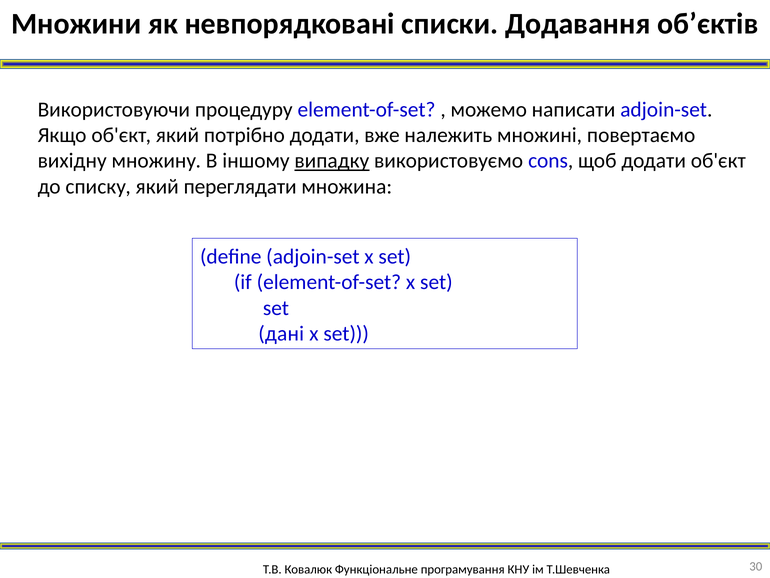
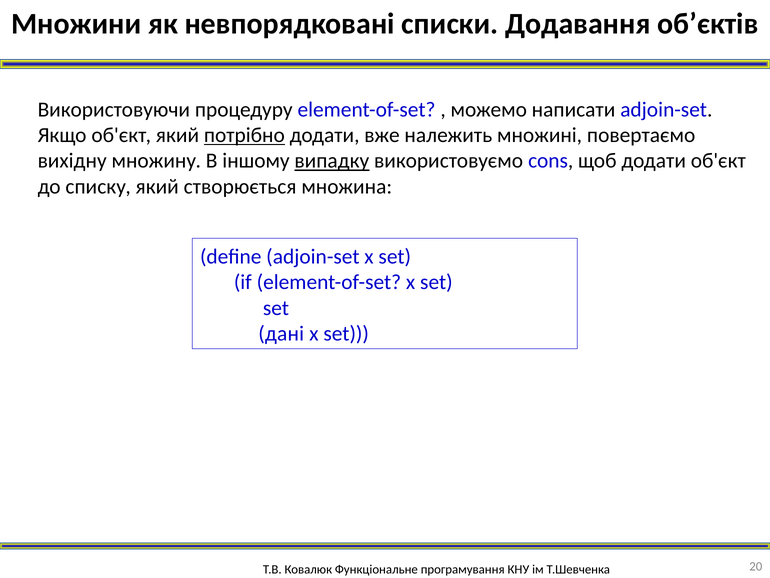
потрібно underline: none -> present (244, 135)
переглядати: переглядати -> створюється (240, 186)
30: 30 -> 20 (756, 566)
